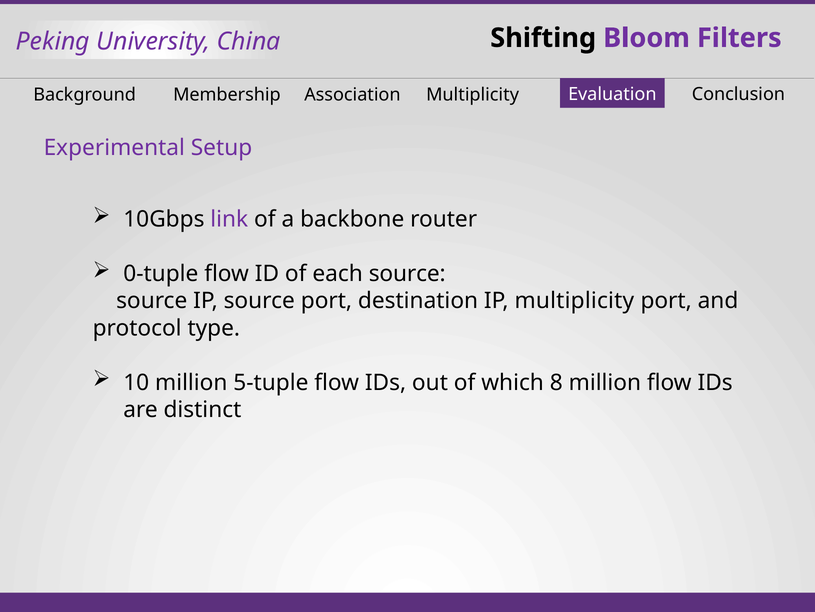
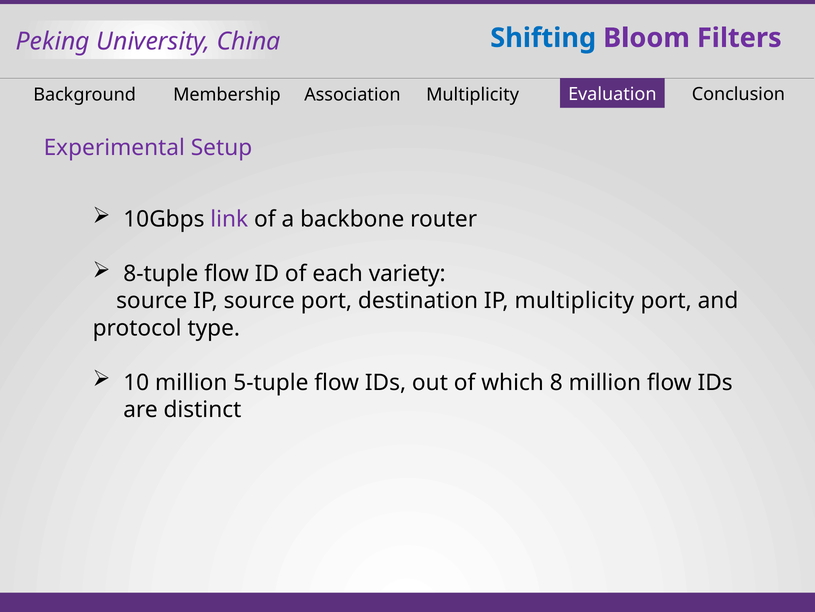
Shifting colour: black -> blue (543, 38)
0-tuple: 0-tuple -> 8-tuple (161, 273)
each source: source -> variety (407, 273)
